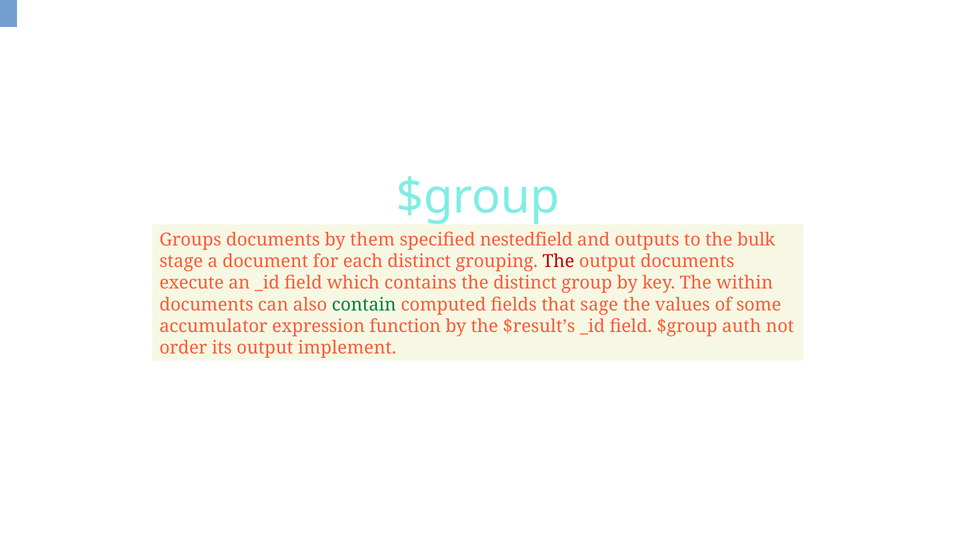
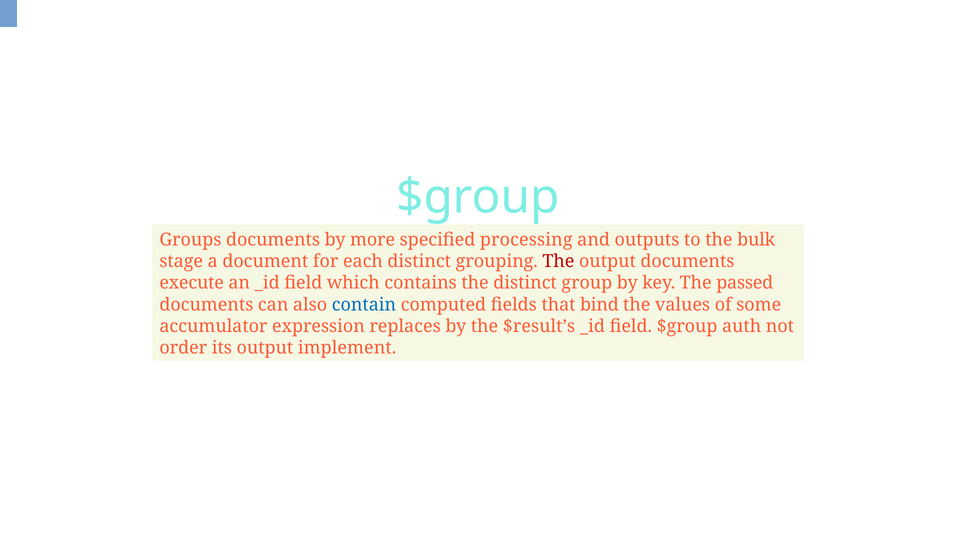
them: them -> more (373, 240)
nestedfield: nestedfield -> processing (526, 240)
within: within -> passed (745, 283)
contain colour: green -> blue (364, 304)
sage: sage -> bind (599, 304)
function: function -> replaces (405, 326)
